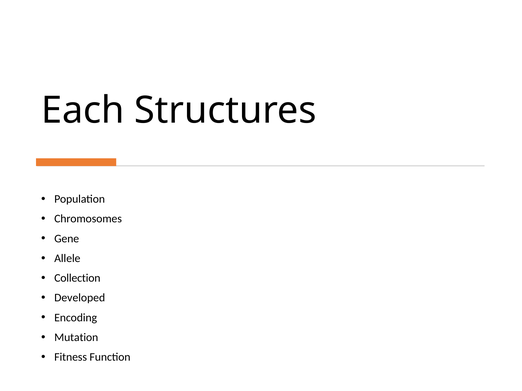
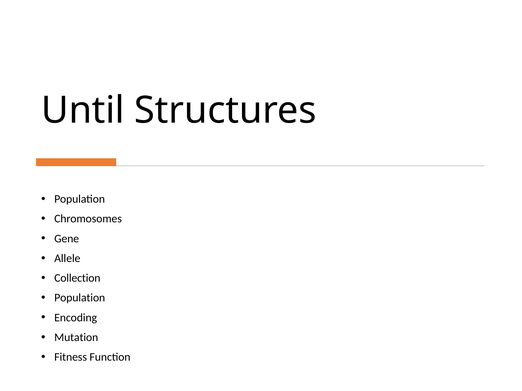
Each: Each -> Until (83, 111)
Developed: Developed -> Population (80, 298)
